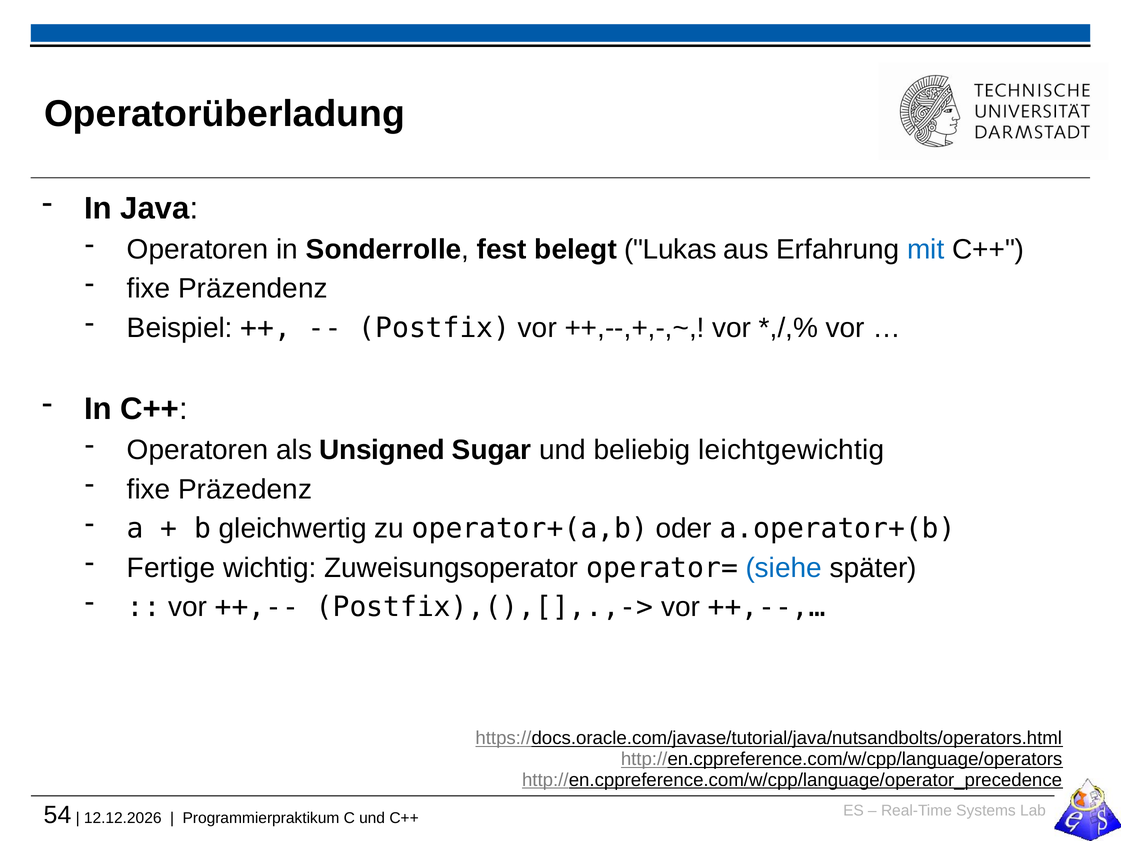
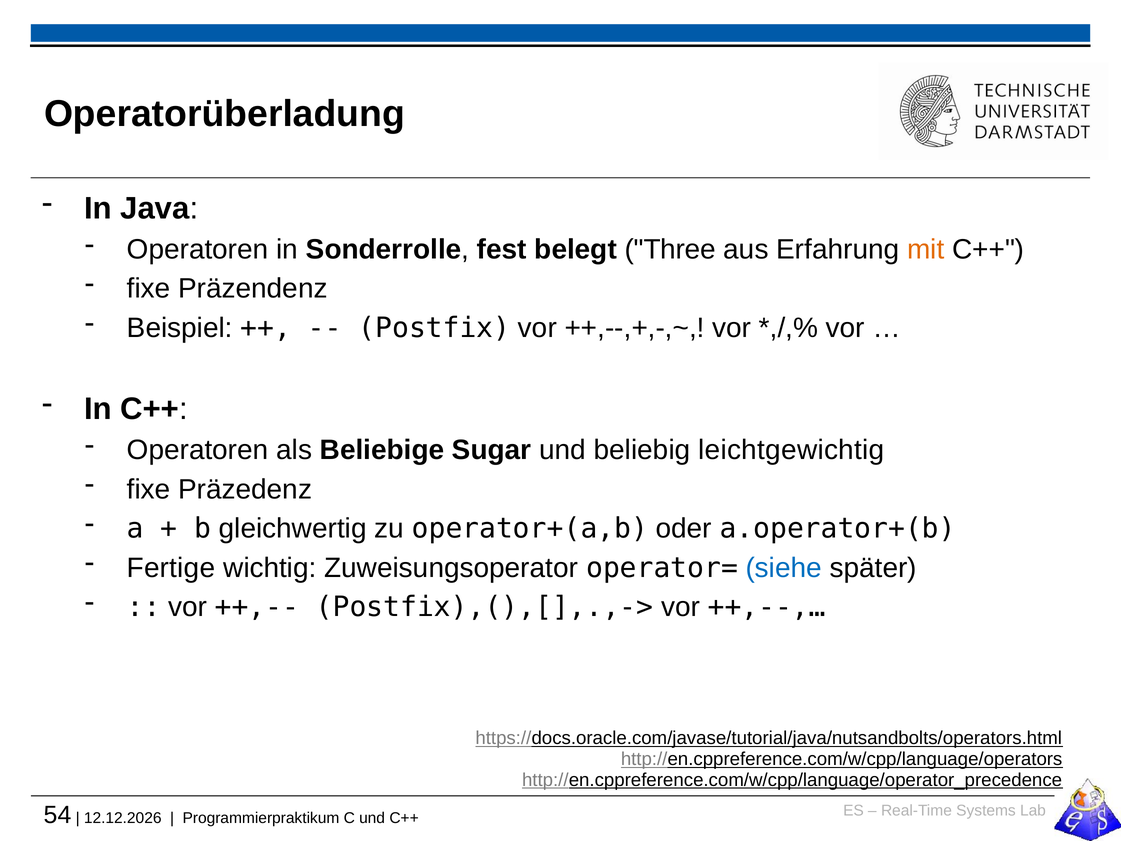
Lukas: Lukas -> Three (670, 249)
mit colour: blue -> orange (926, 249)
Unsigned: Unsigned -> Beliebige (382, 450)
